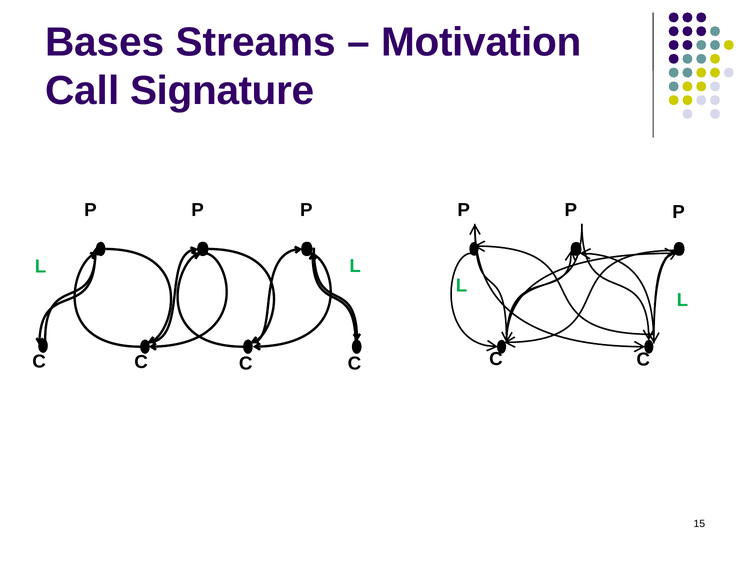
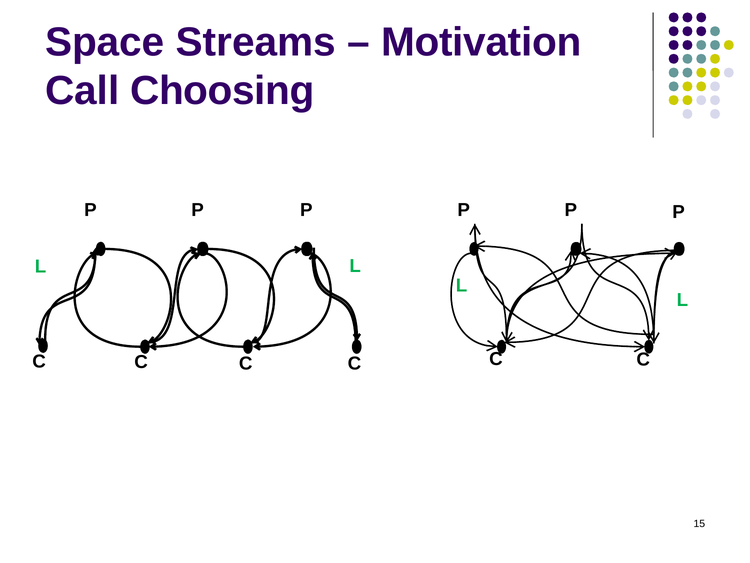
Bases: Bases -> Space (105, 42)
Signature: Signature -> Choosing (222, 91)
